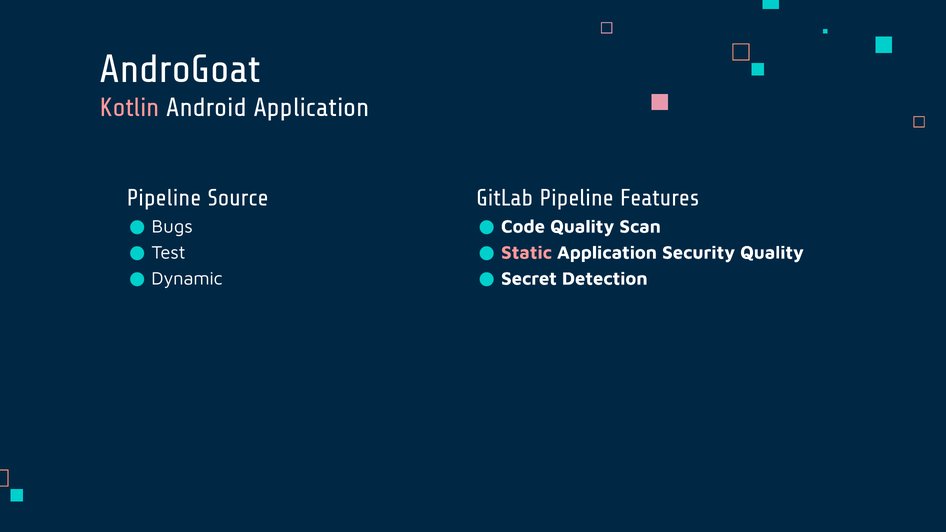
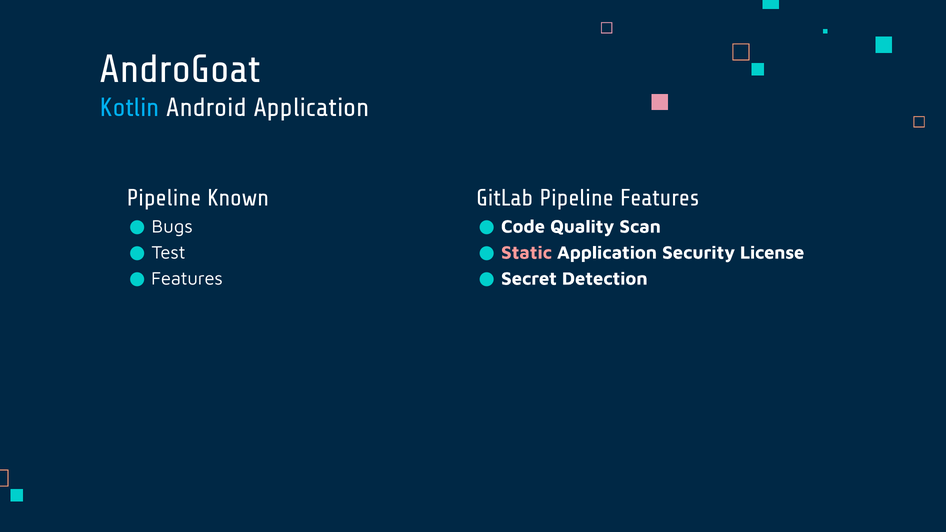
Kotlin colour: pink -> light blue (130, 108)
Source: Source -> Known (238, 198)
Security Quality: Quality -> License (772, 253)
Dynamic: Dynamic -> Features (187, 279)
